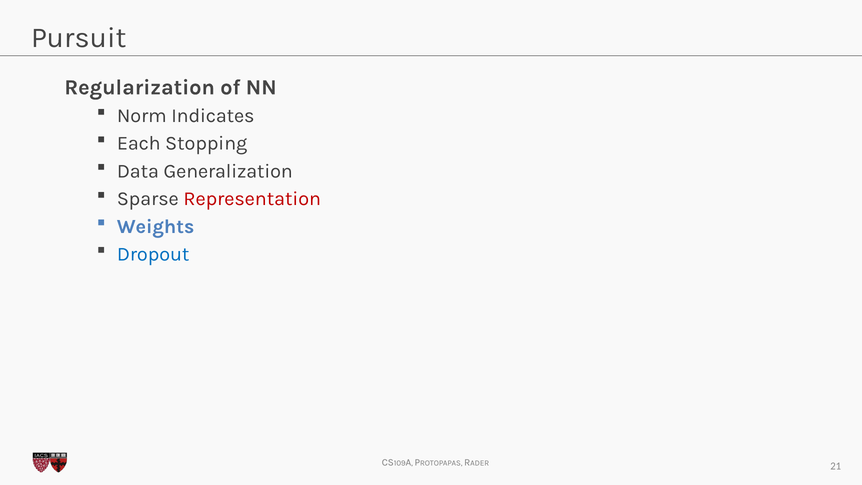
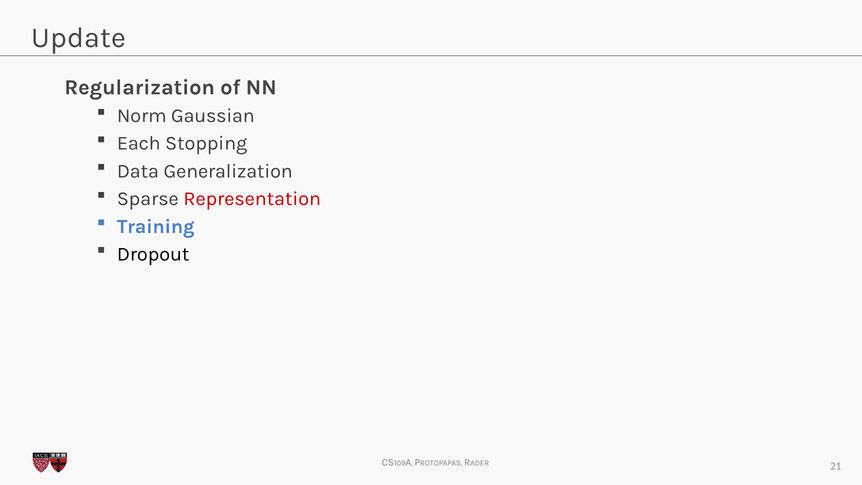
Pursuit: Pursuit -> Update (79, 38)
Indicates: Indicates -> Gaussian (213, 116)
Weights: Weights -> Training (156, 226)
Dropout colour: blue -> black (153, 254)
